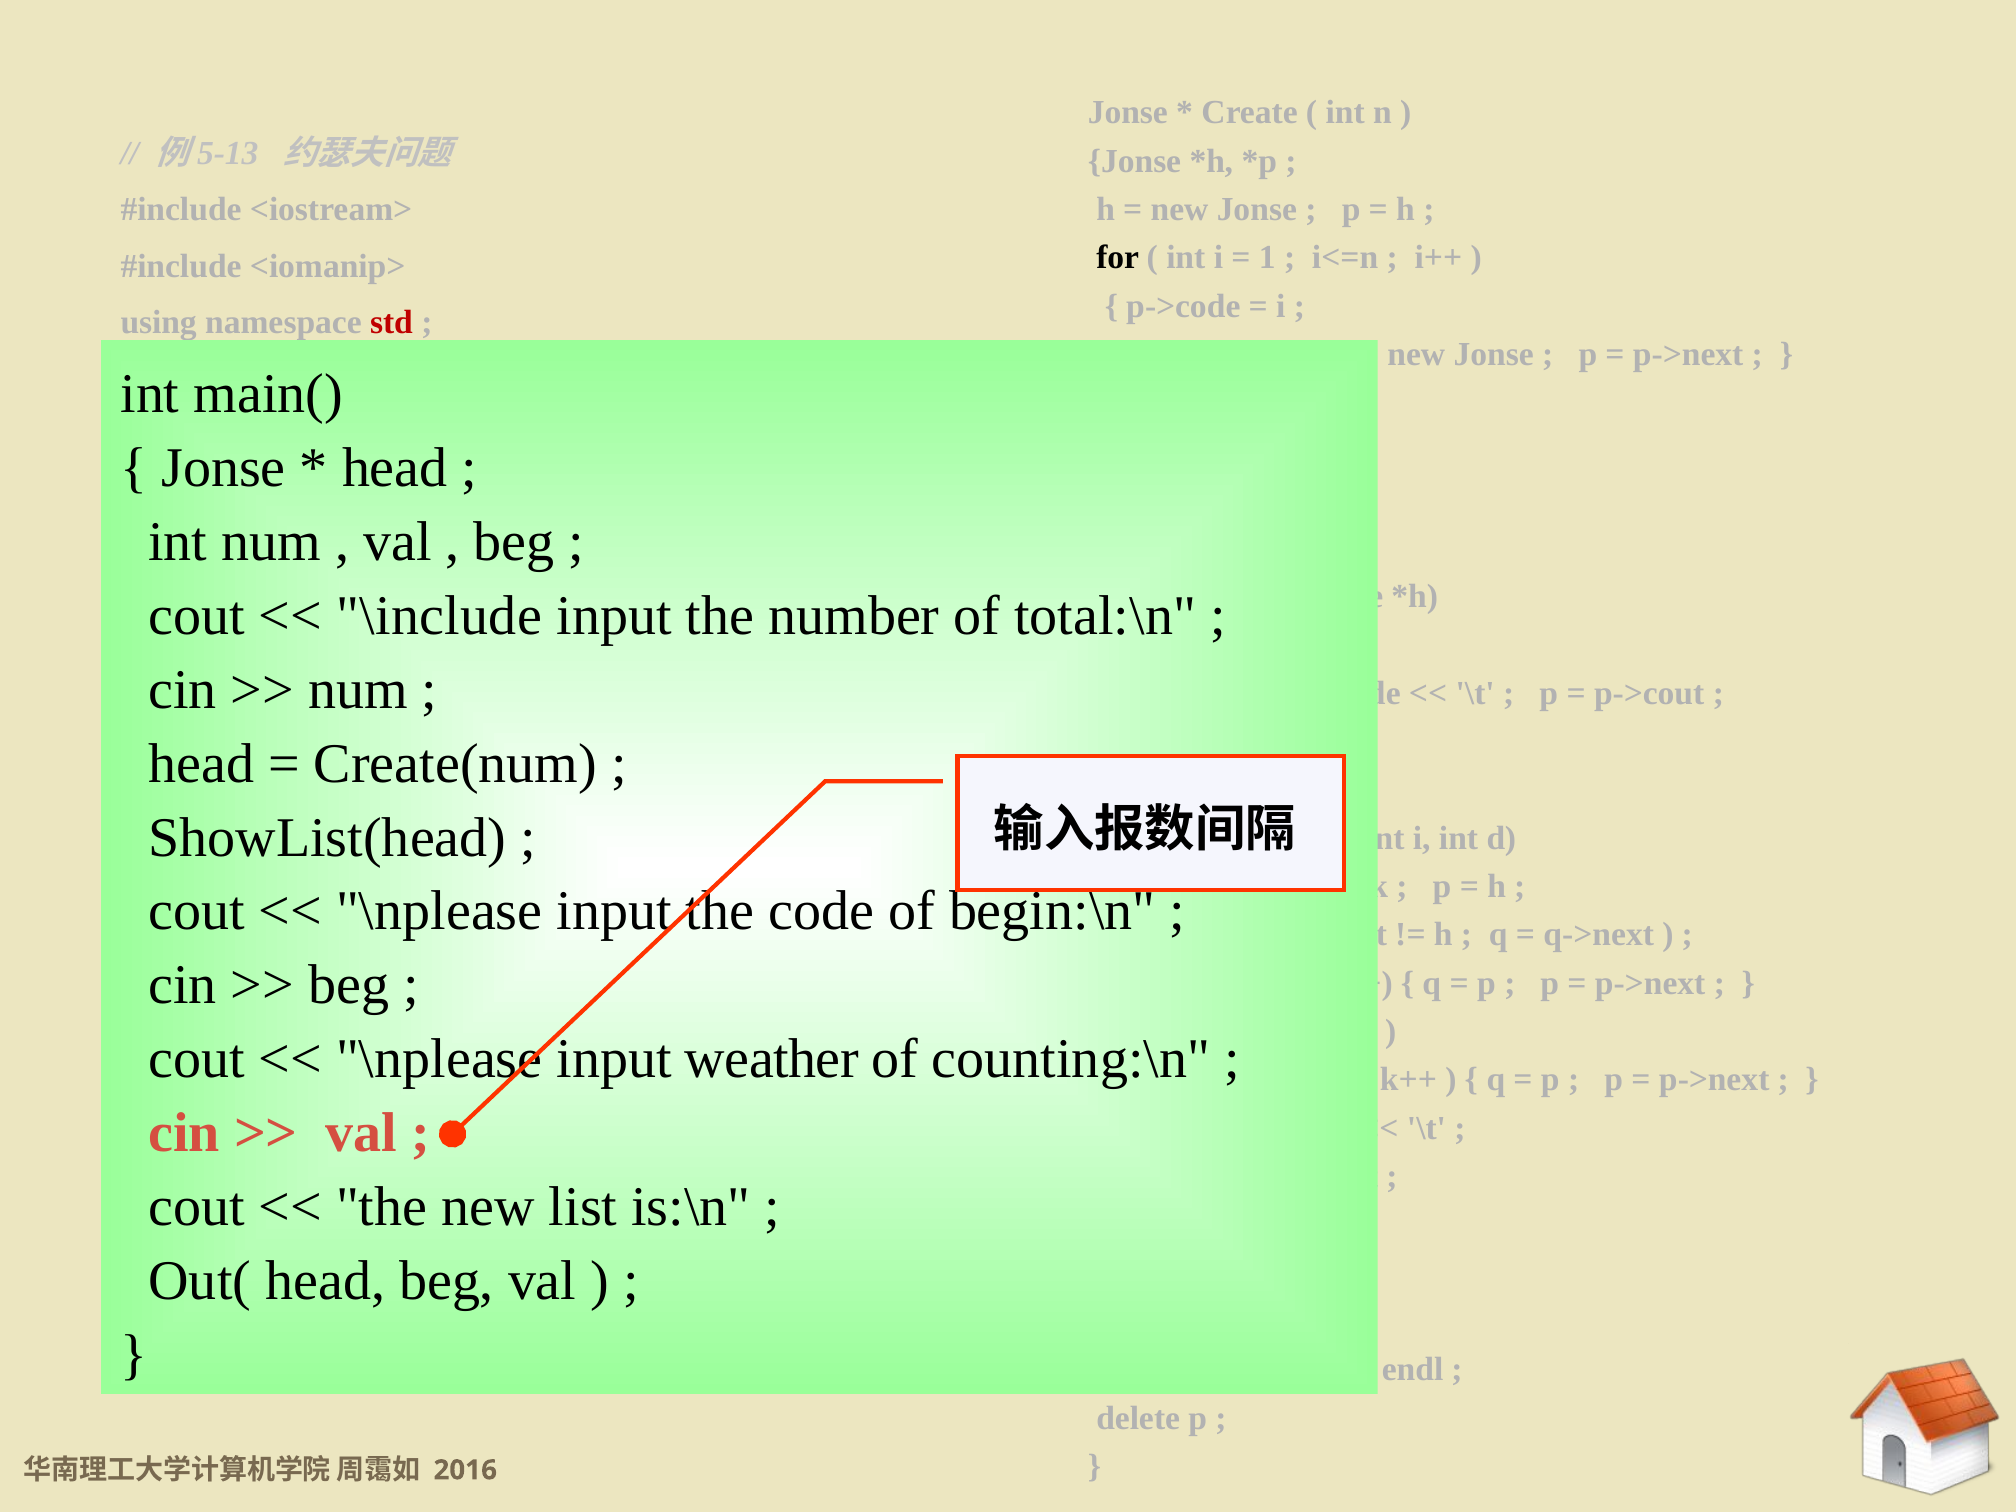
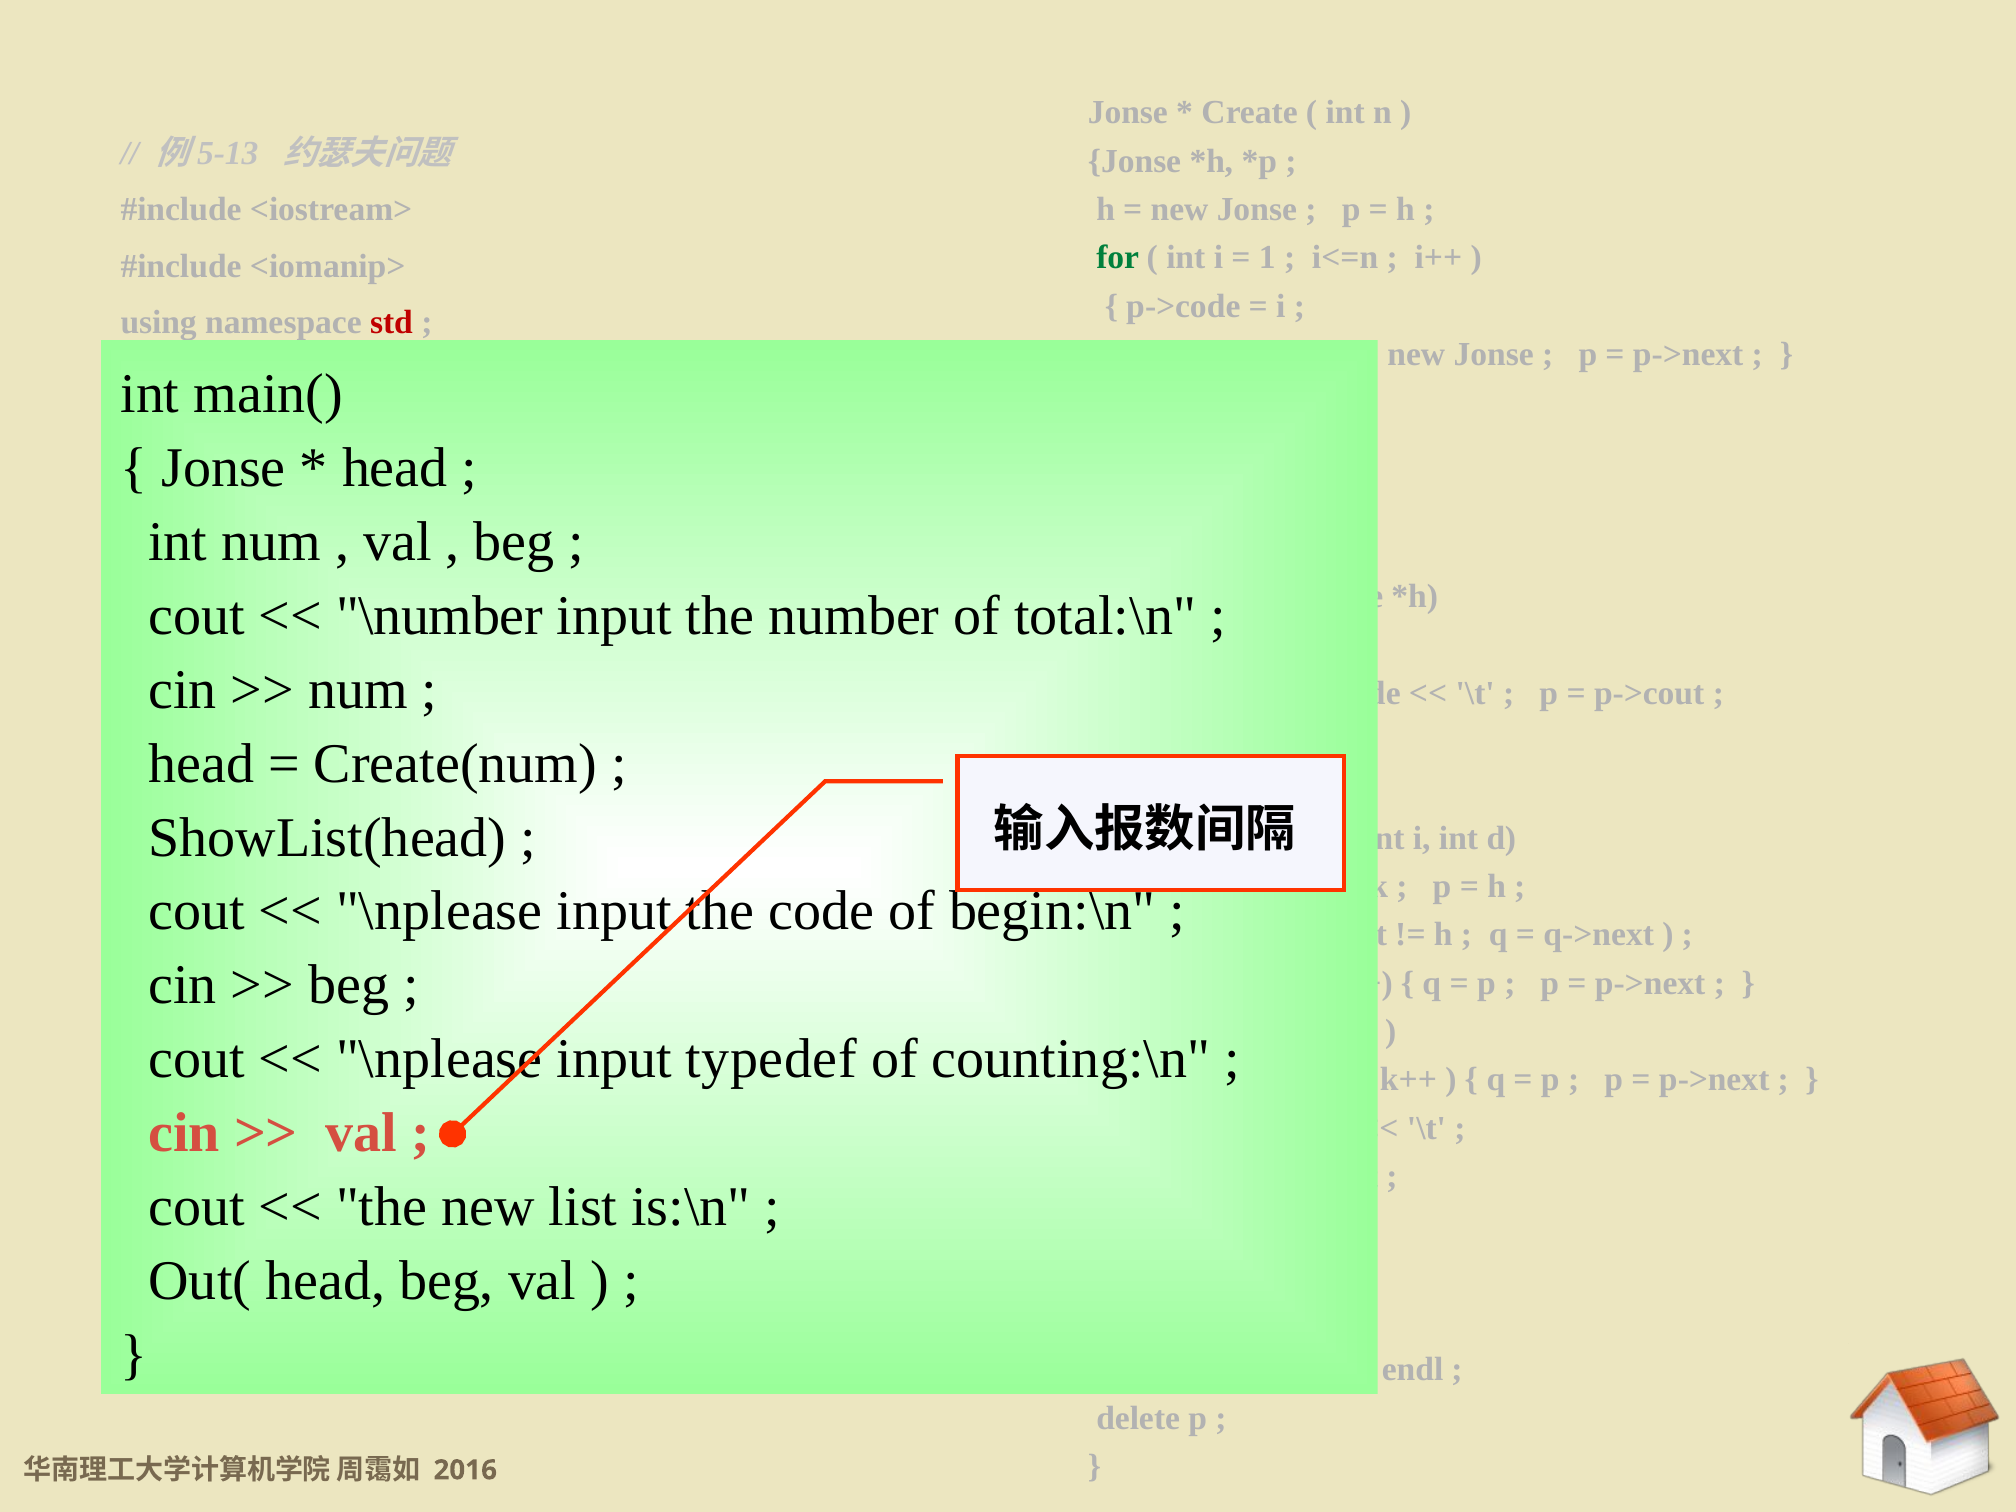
for colour: black -> green (1118, 258)
\include: \include -> \number (439, 616)
weather: weather -> typedef (771, 1059)
